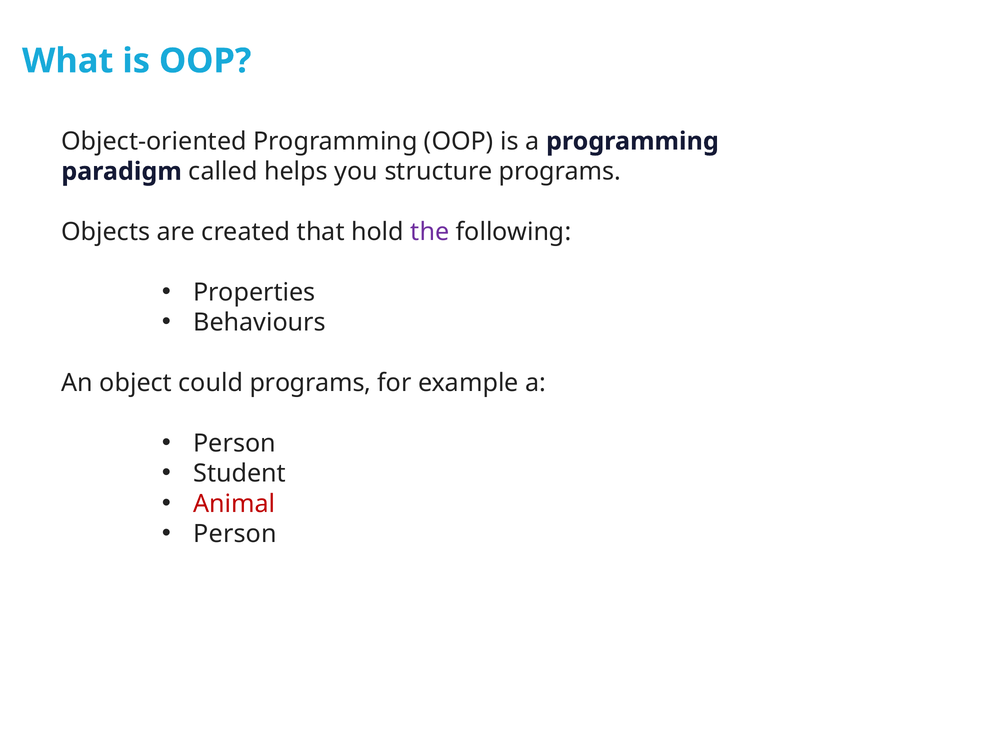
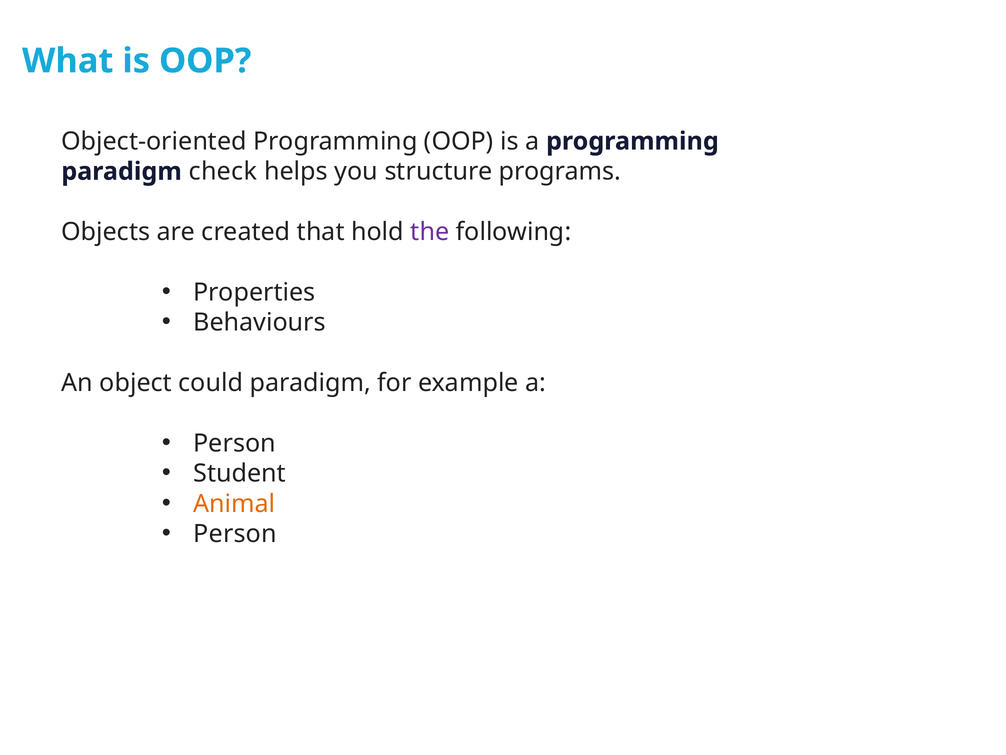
called: called -> check (223, 171)
could programs: programs -> paradigm (310, 383)
Animal colour: red -> orange (234, 503)
